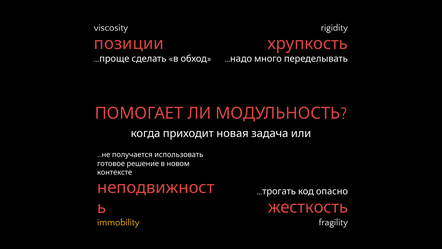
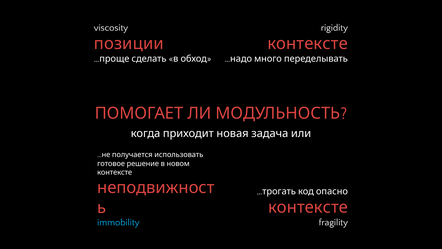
хрупкость: хрупкость -> контексте (308, 44)
жесткость: жесткость -> контексте (308, 207)
immobility colour: yellow -> light blue (118, 222)
